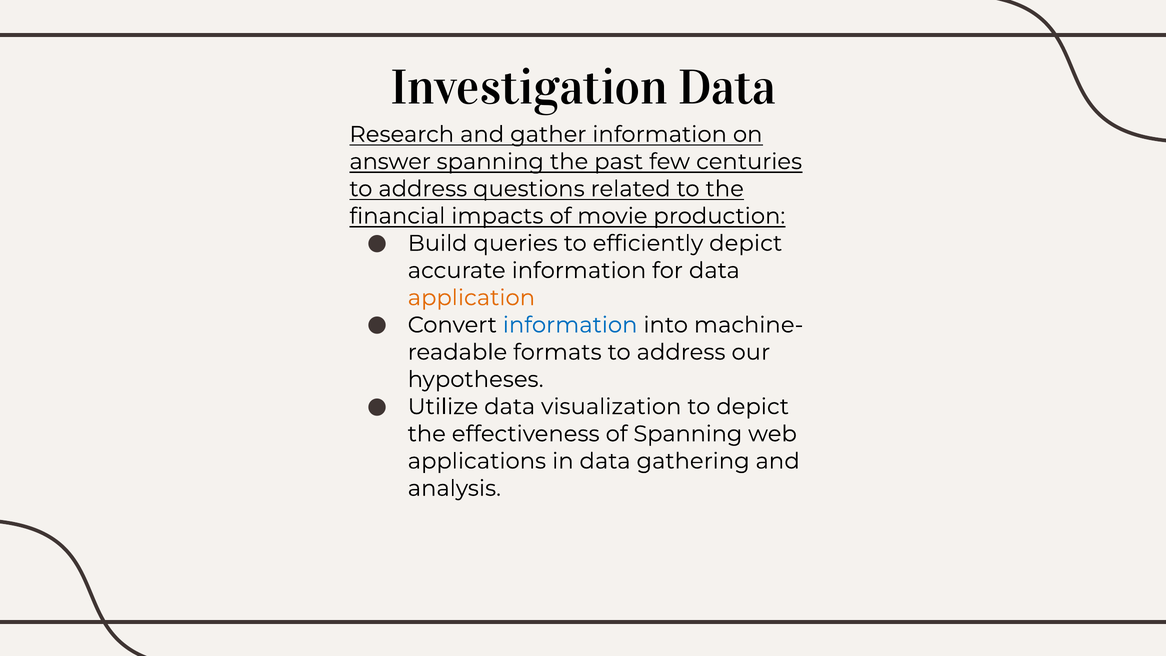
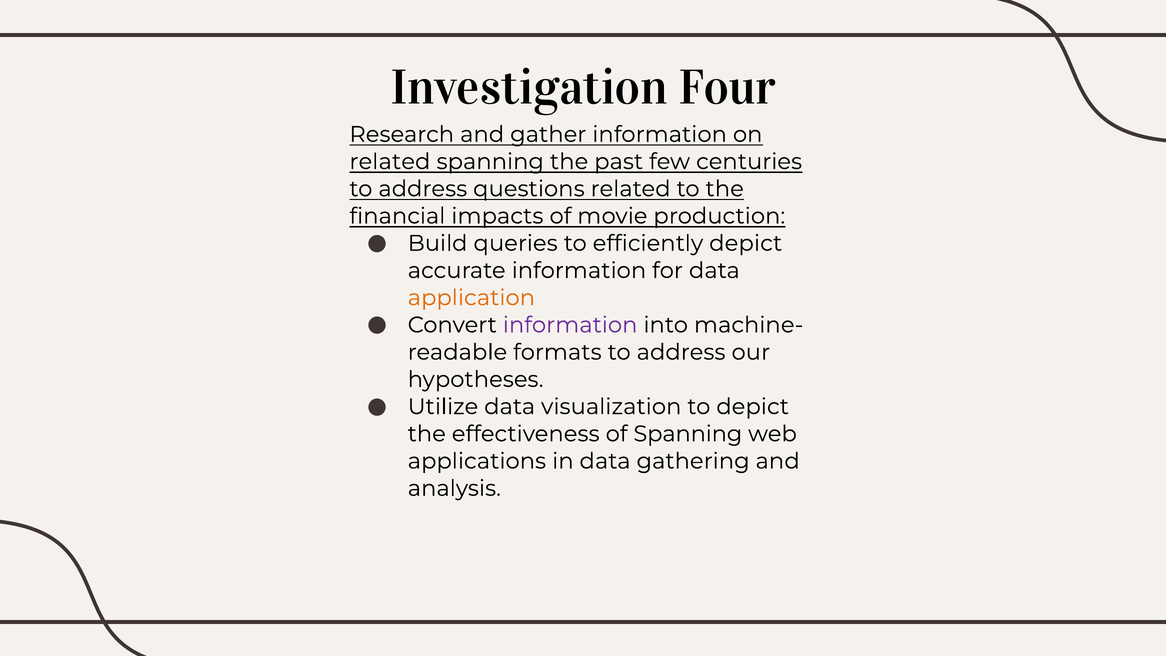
Investigation Data: Data -> Four (727, 88)
answer: answer -> related (390, 162)
information colour: blue -> purple (570, 325)
